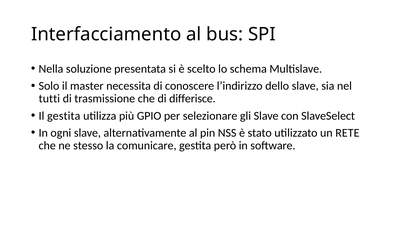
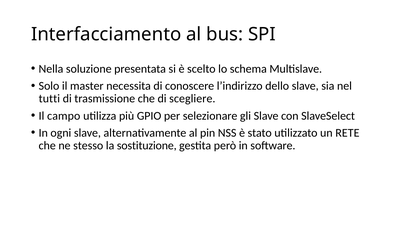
differisce: differisce -> scegliere (192, 99)
Il gestita: gestita -> campo (64, 116)
comunicare: comunicare -> sostituzione (147, 146)
